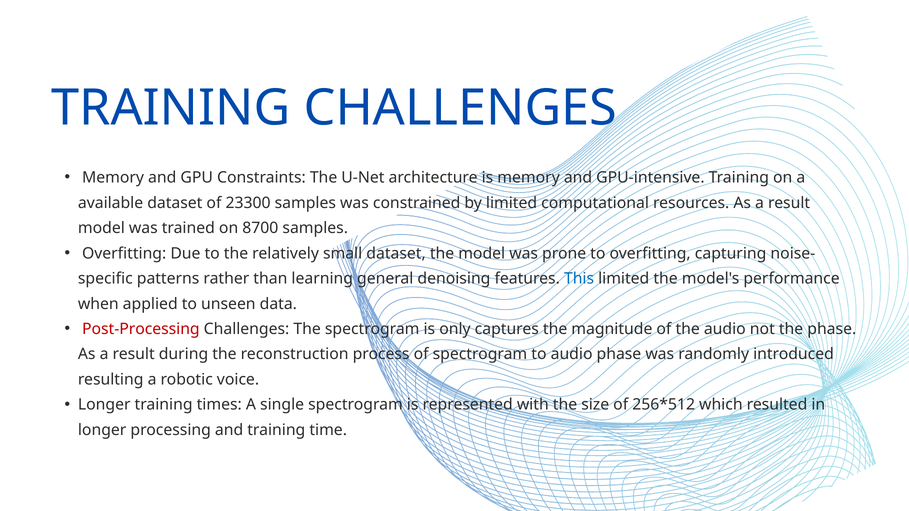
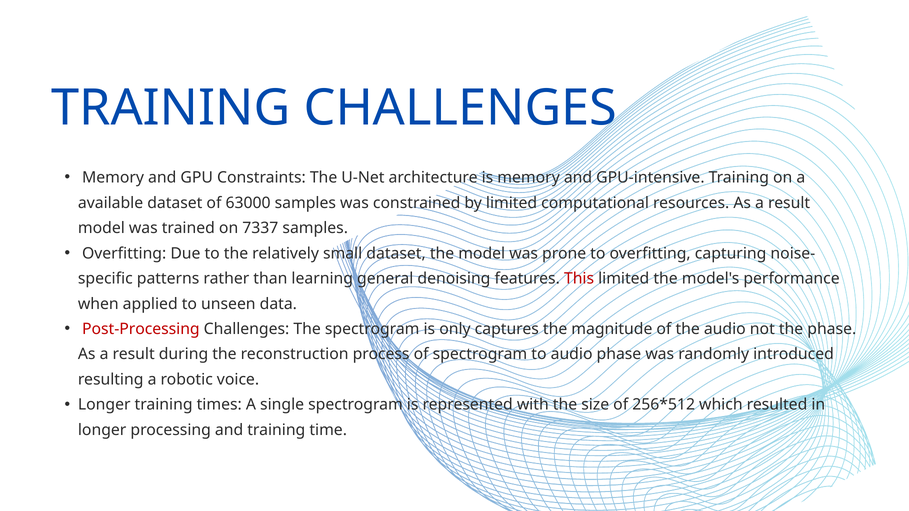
23300: 23300 -> 63000 (248, 203)
8700: 8700 -> 7337 (260, 228)
This colour: blue -> red (579, 279)
